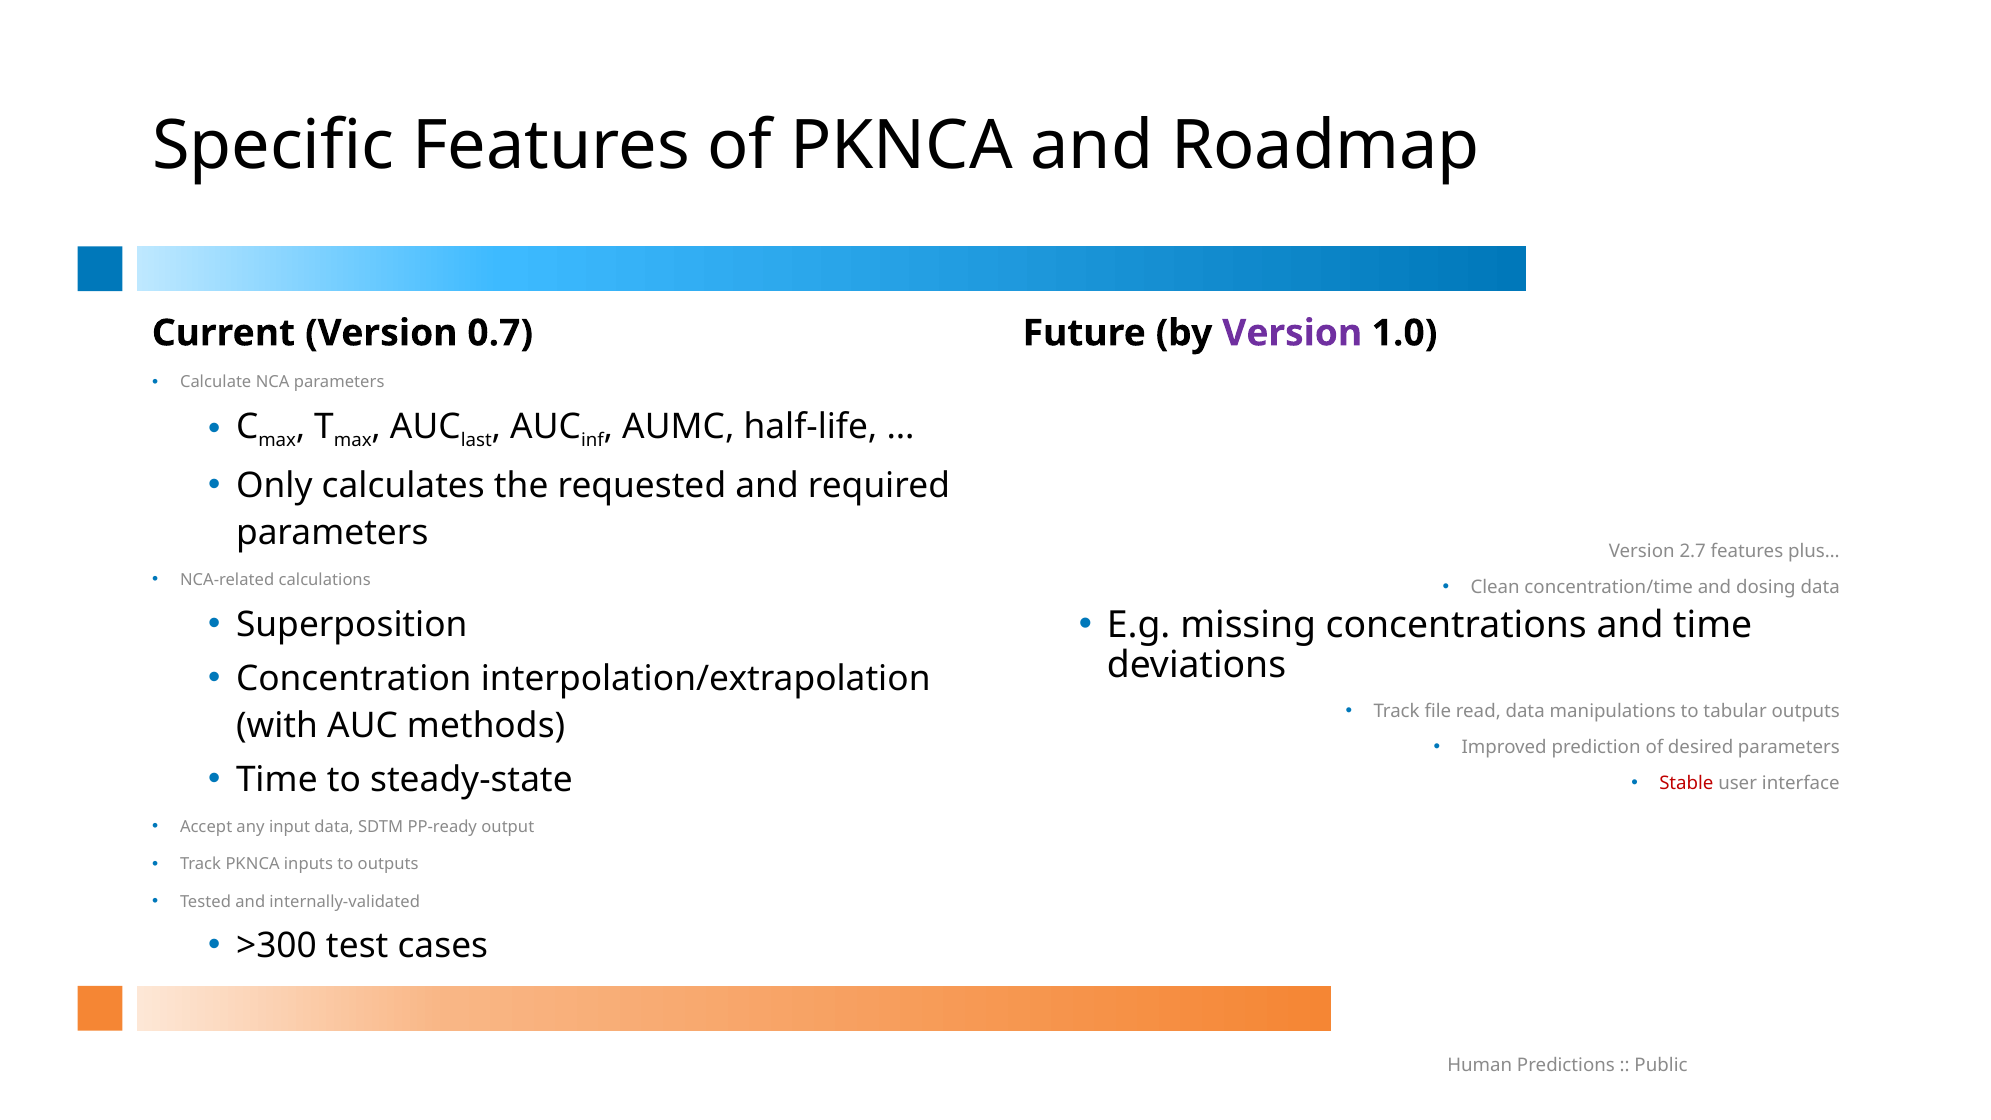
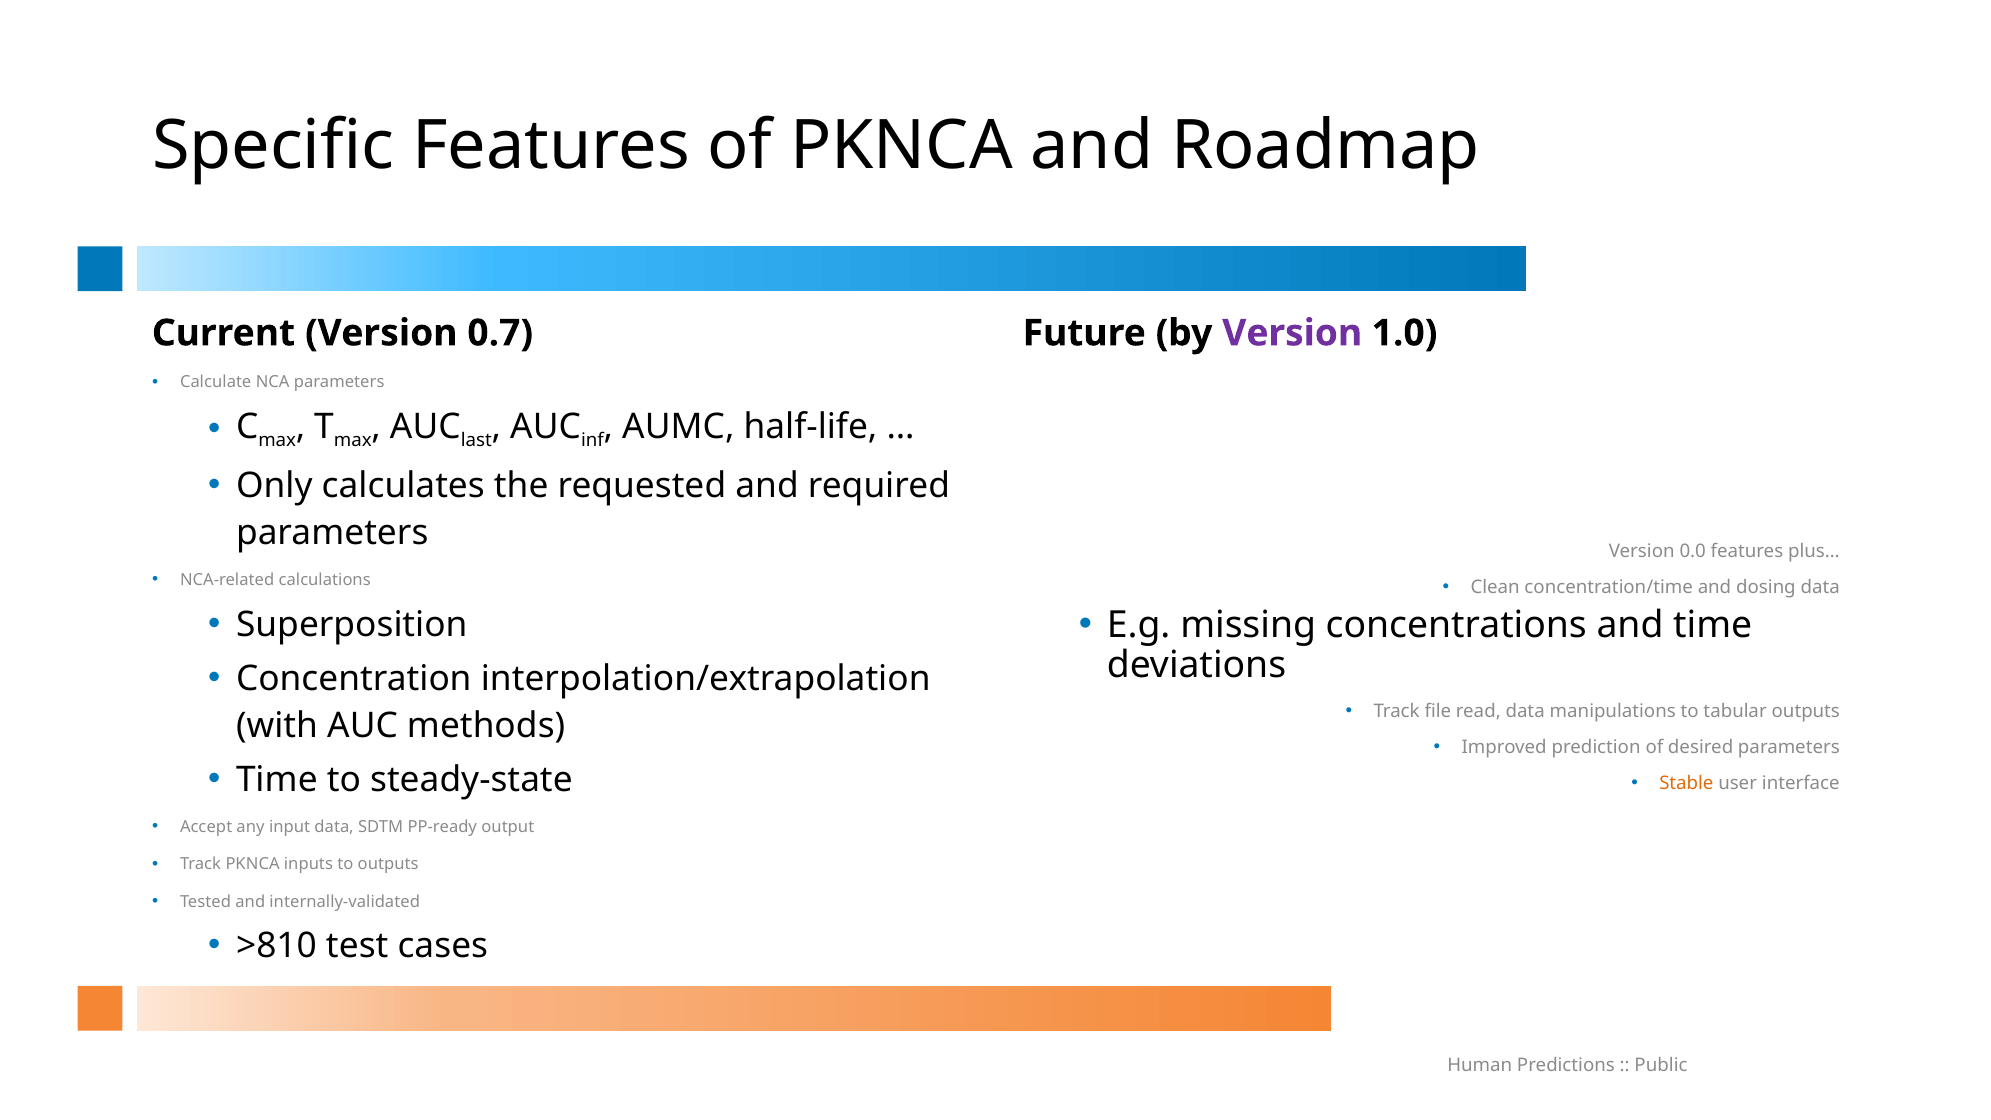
2.7: 2.7 -> 0.0 (1693, 551)
Stable colour: red -> orange (1686, 783)
>300: >300 -> >810 (276, 946)
